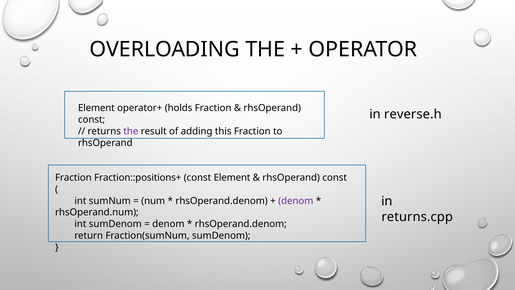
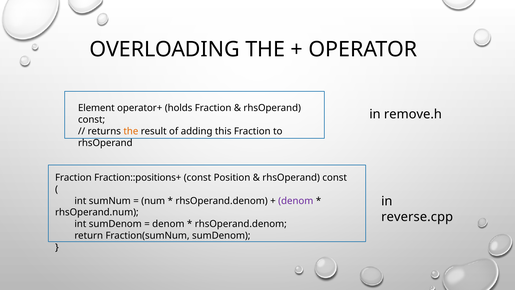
reverse.h: reverse.h -> remove.h (413, 114)
the colour: purple -> orange (131, 131)
const Element: Element -> Position (232, 177)
returns.cpp: returns.cpp -> reverse.cpp (417, 217)
